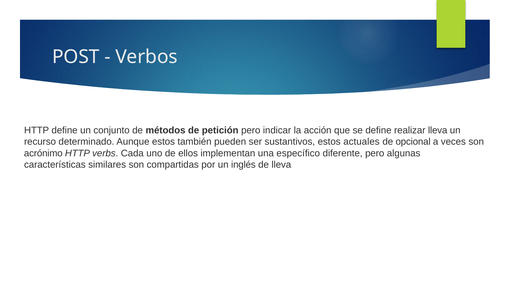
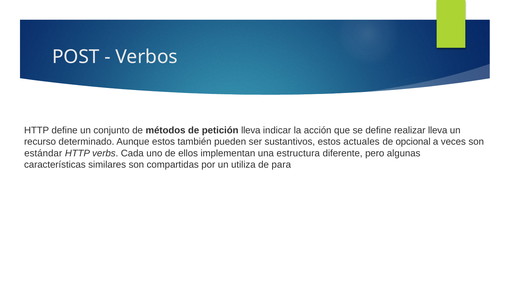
petición pero: pero -> lleva (251, 130)
acrónimo: acrónimo -> estándar (43, 153)
específico: específico -> estructura (298, 153)
inglés: inglés -> utiliza (243, 165)
de lleva: lleva -> para (281, 165)
